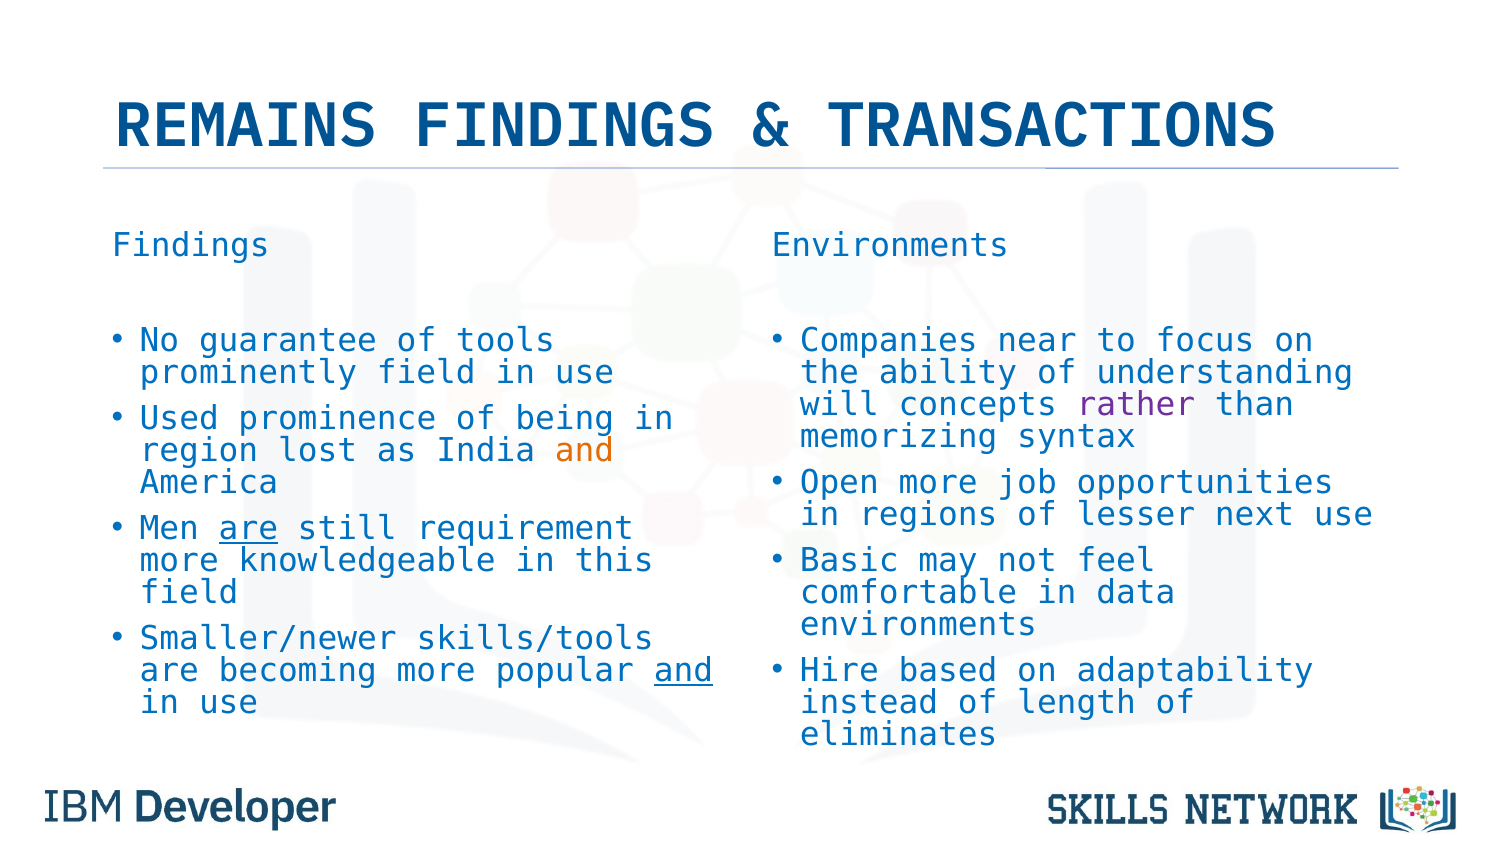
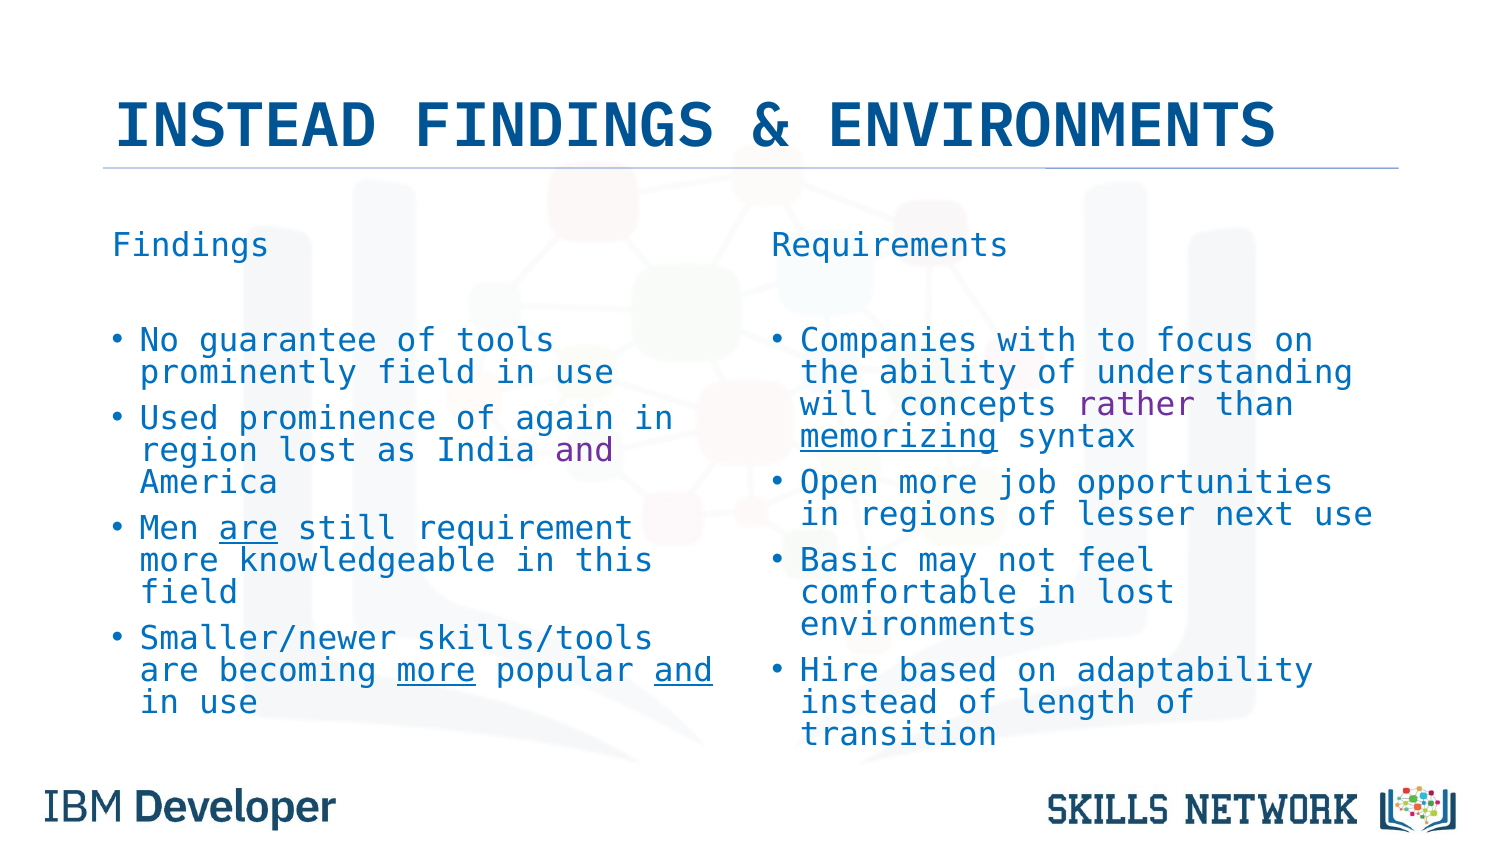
REMAINS: REMAINS -> INSTEAD (246, 126)
TRANSACTIONS: TRANSACTIONS -> ENVIRONMENTS (1052, 126)
Environments: Environments -> Requirements (890, 245)
near: near -> with (1037, 341)
being: being -> again (565, 419)
memorizing underline: none -> present (899, 437)
and colour: orange -> purple (585, 451)
in data: data -> lost (1136, 592)
more underline: none -> present (436, 670)
eliminates: eliminates -> transition (899, 734)
